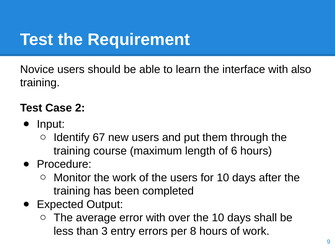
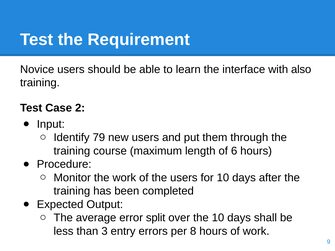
67: 67 -> 79 (99, 138)
error with: with -> split (156, 218)
